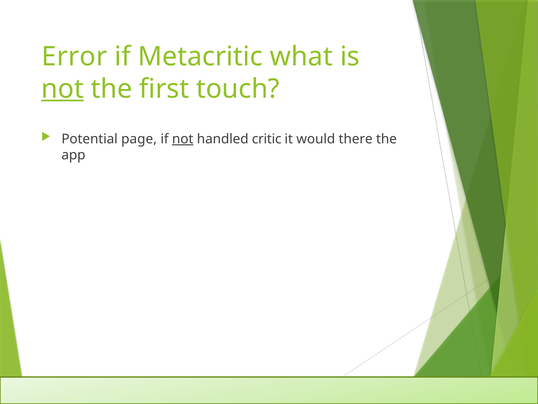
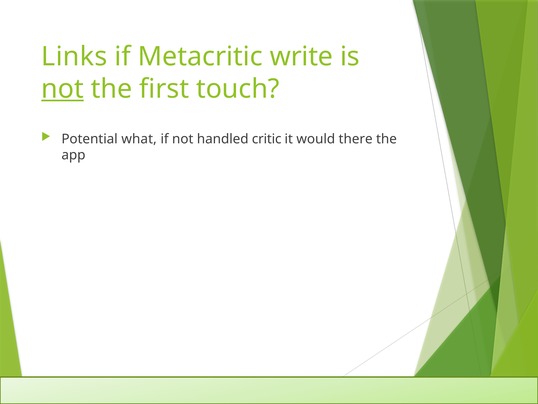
Error: Error -> Links (74, 57)
what: what -> write (301, 57)
page: page -> what (139, 139)
not underline: present -> none (183, 139)
